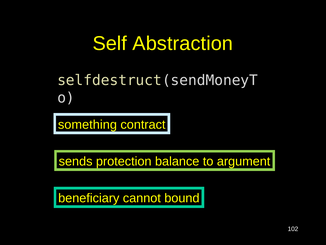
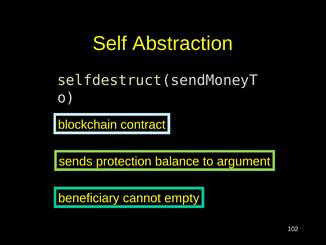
something: something -> blockchain (88, 124)
bound: bound -> empty (182, 198)
